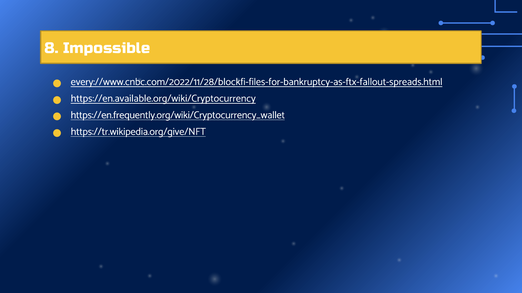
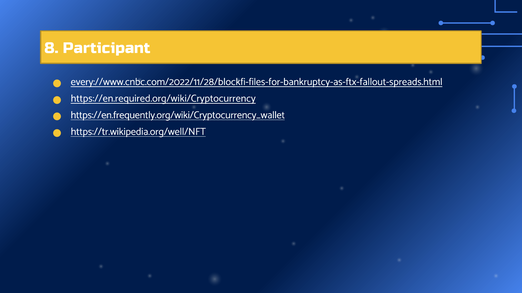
Impossible: Impossible -> Participant (107, 48)
https://en.available.org/wiki/Cryptocurrency: https://en.available.org/wiki/Cryptocurrency -> https://en.required.org/wiki/Cryptocurrency (163, 99)
https://tr.wikipedia.org/give/NFT: https://tr.wikipedia.org/give/NFT -> https://tr.wikipedia.org/well/NFT (138, 132)
